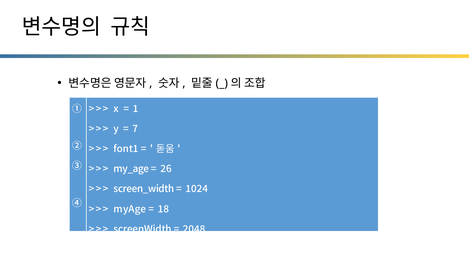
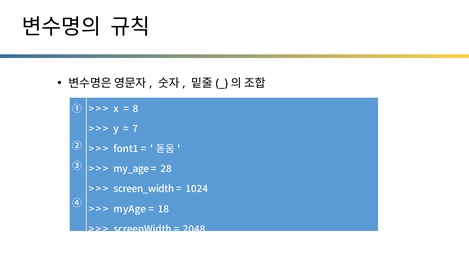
1: 1 -> 8 (136, 109)
26: 26 -> 28 (166, 169)
